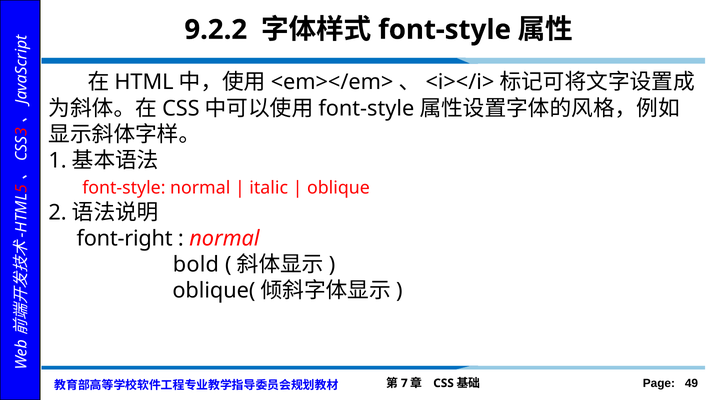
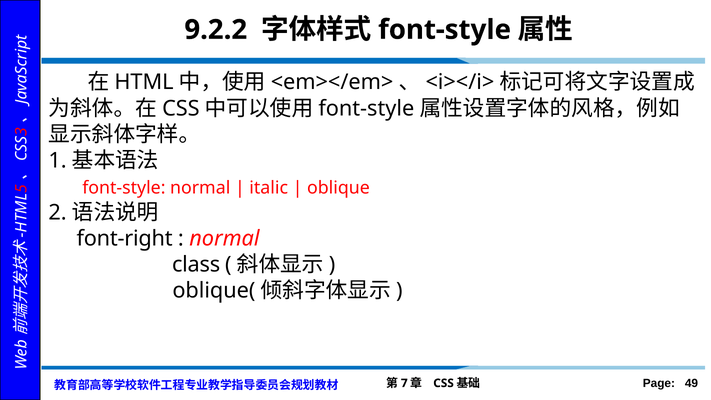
bold: bold -> class (196, 265)
